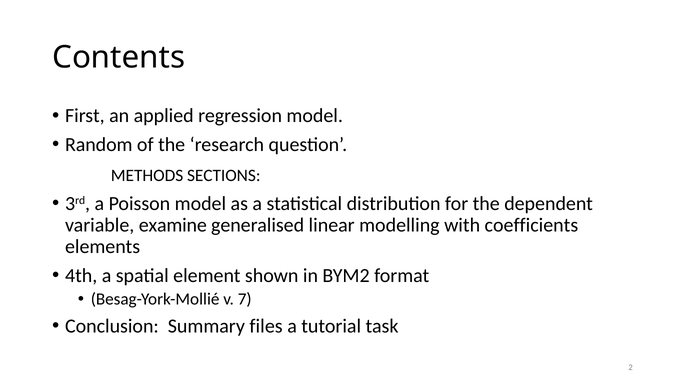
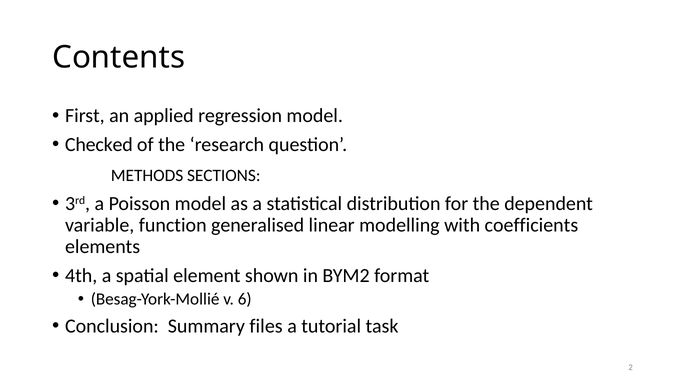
Random: Random -> Checked (99, 145)
examine: examine -> function (173, 225)
7: 7 -> 6 (245, 299)
